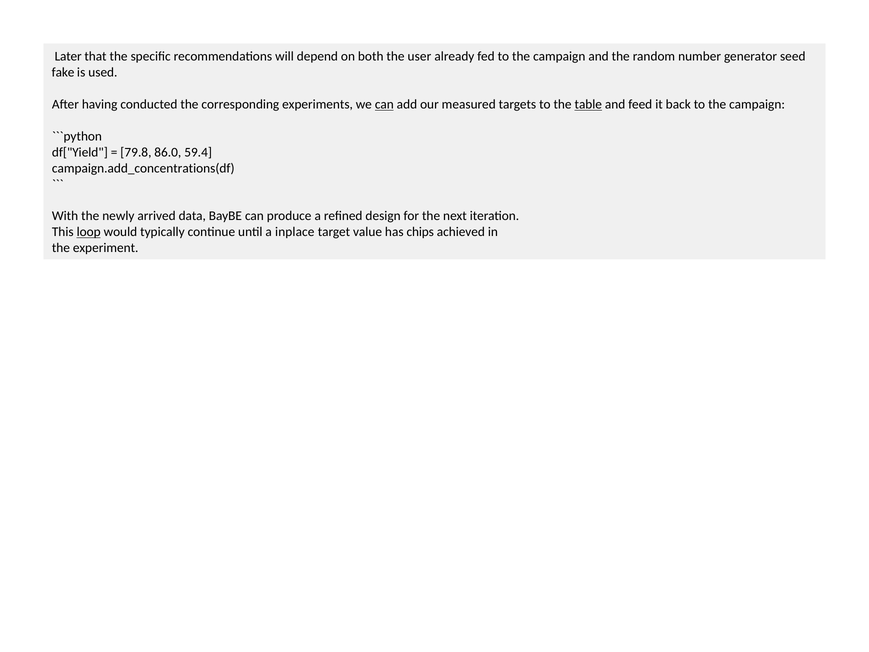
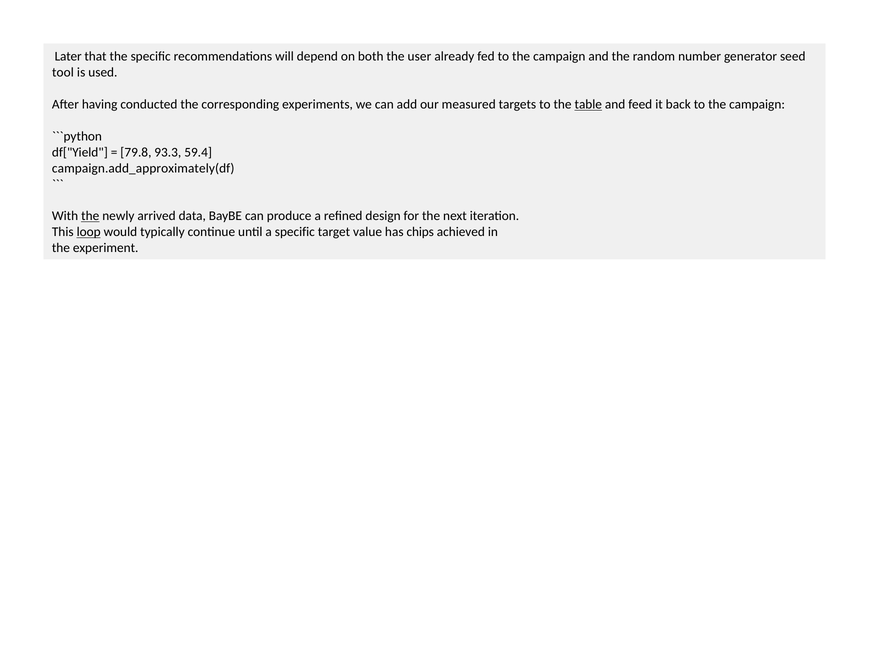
fake: fake -> tool (63, 73)
can underline: present -> none (384, 104)
86.0: 86.0 -> 93.3 (168, 152)
campaign.add_concentrations(df: campaign.add_concentrations(df -> campaign.add_approximately(df (143, 168)
the underline: none -> present (90, 216)
a inplace: inplace -> specific (295, 232)
